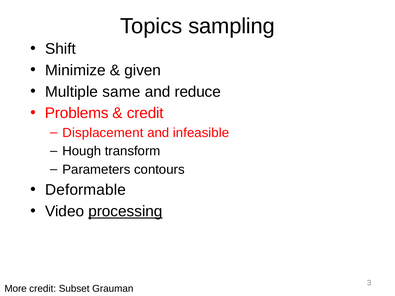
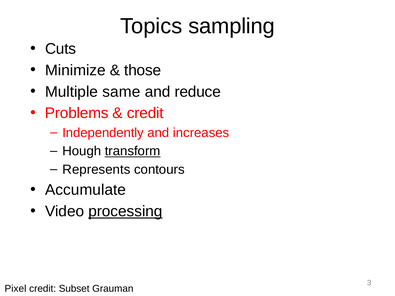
Shift: Shift -> Cuts (61, 49)
given: given -> those (143, 70)
Displacement: Displacement -> Independently (103, 133)
infeasible: infeasible -> increases (201, 133)
transform underline: none -> present (133, 151)
Parameters: Parameters -> Represents (96, 170)
Deformable: Deformable -> Accumulate (86, 190)
More: More -> Pixel (15, 289)
